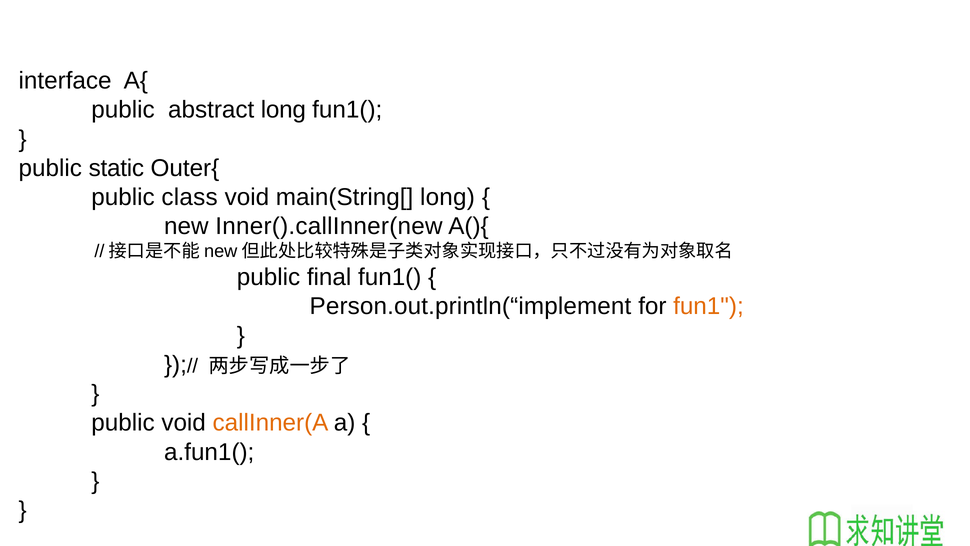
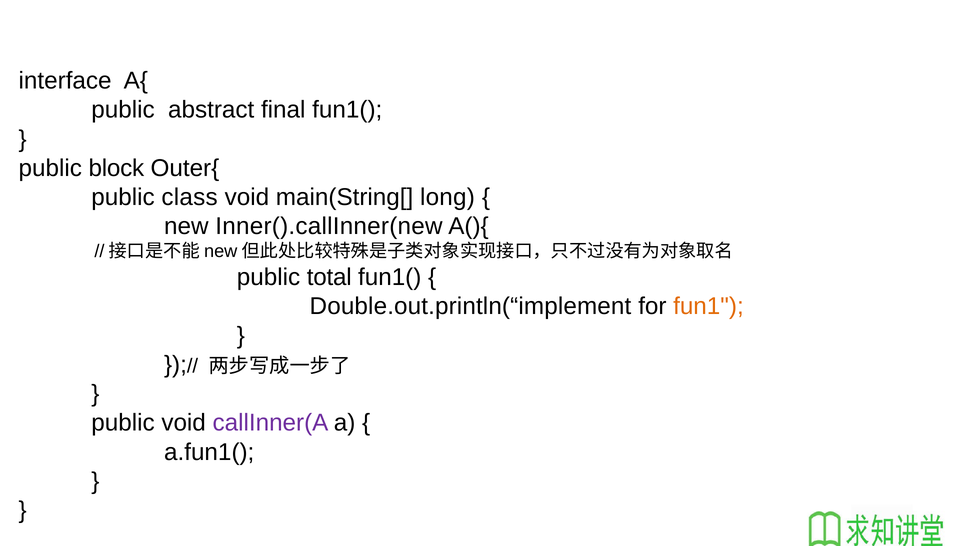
abstract long: long -> final (283, 110)
static: static -> block (116, 168)
final: final -> total (329, 277)
Person.out.println(“implement: Person.out.println(“implement -> Double.out.println(“implement (470, 306)
callInner(A colour: orange -> purple (270, 423)
